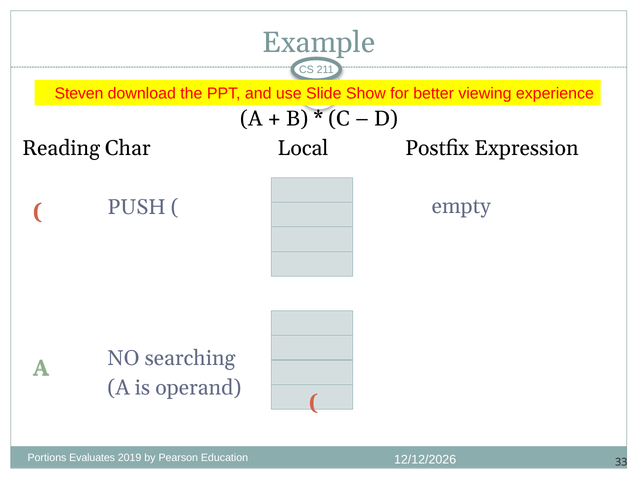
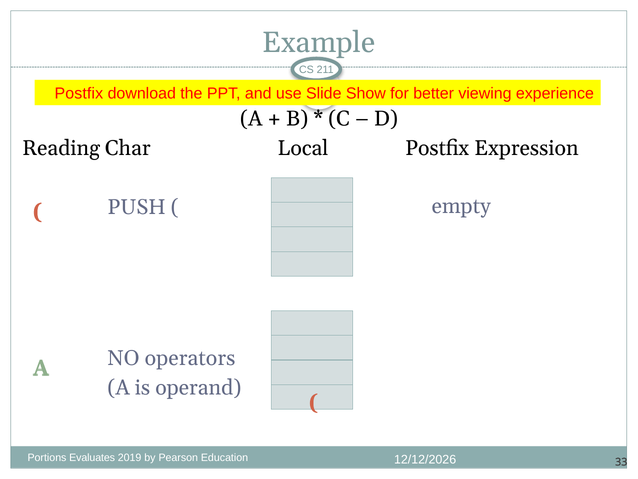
Steven: Steven -> Postfix (79, 94)
searching: searching -> operators (190, 358)
